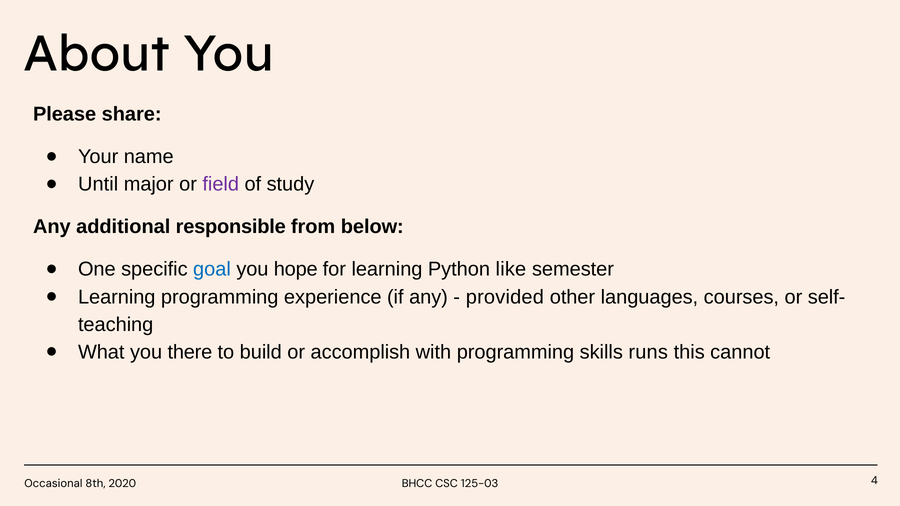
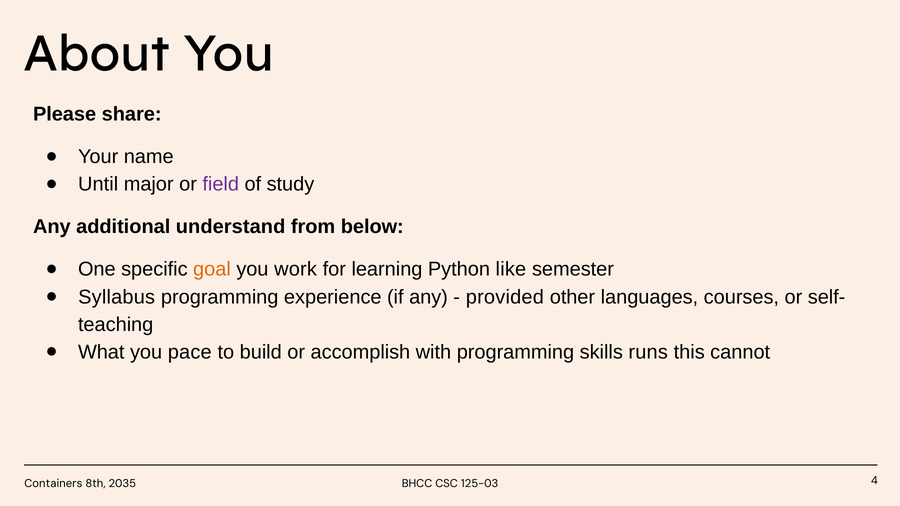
responsible: responsible -> understand (231, 227)
goal colour: blue -> orange (212, 270)
hope: hope -> work (296, 270)
Learning: Learning -> Syllabus (117, 297)
there: there -> pace (190, 352)
Occasional: Occasional -> Containers (53, 484)
2020: 2020 -> 2035 (122, 484)
